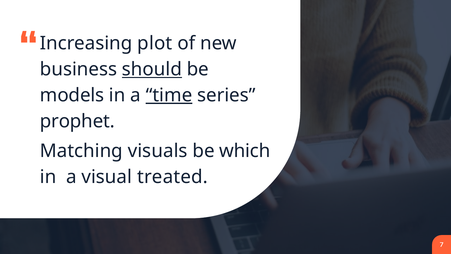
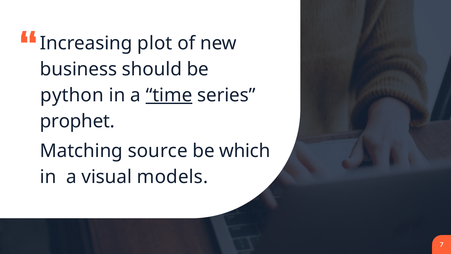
should underline: present -> none (152, 69)
models: models -> python (72, 95)
visuals: visuals -> source (158, 151)
treated: treated -> models (173, 177)
